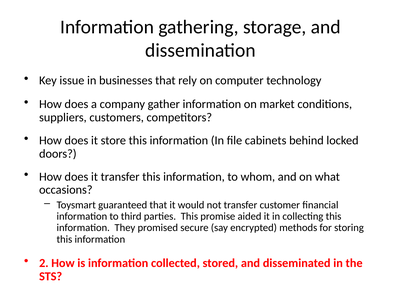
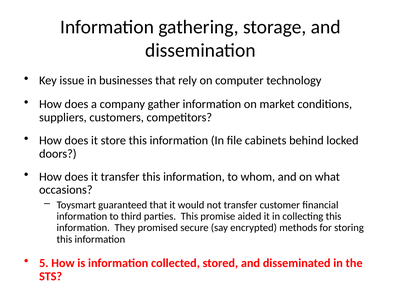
2: 2 -> 5 (44, 263)
